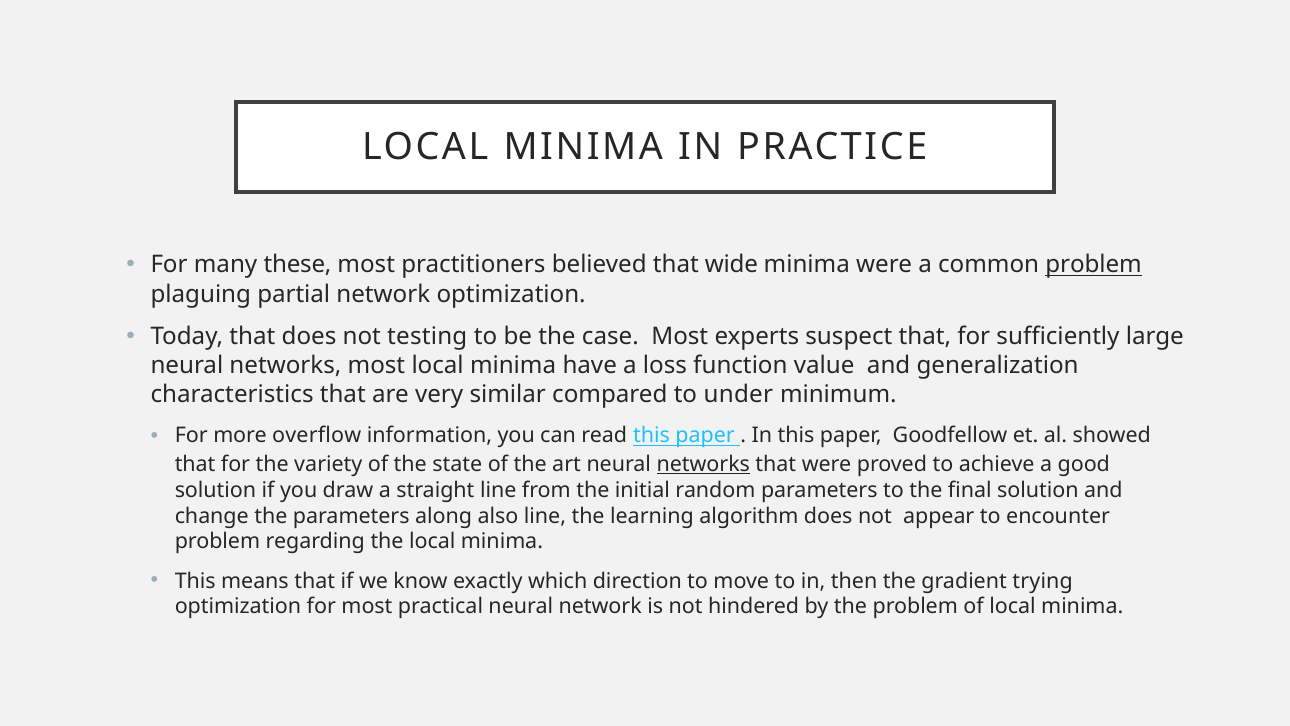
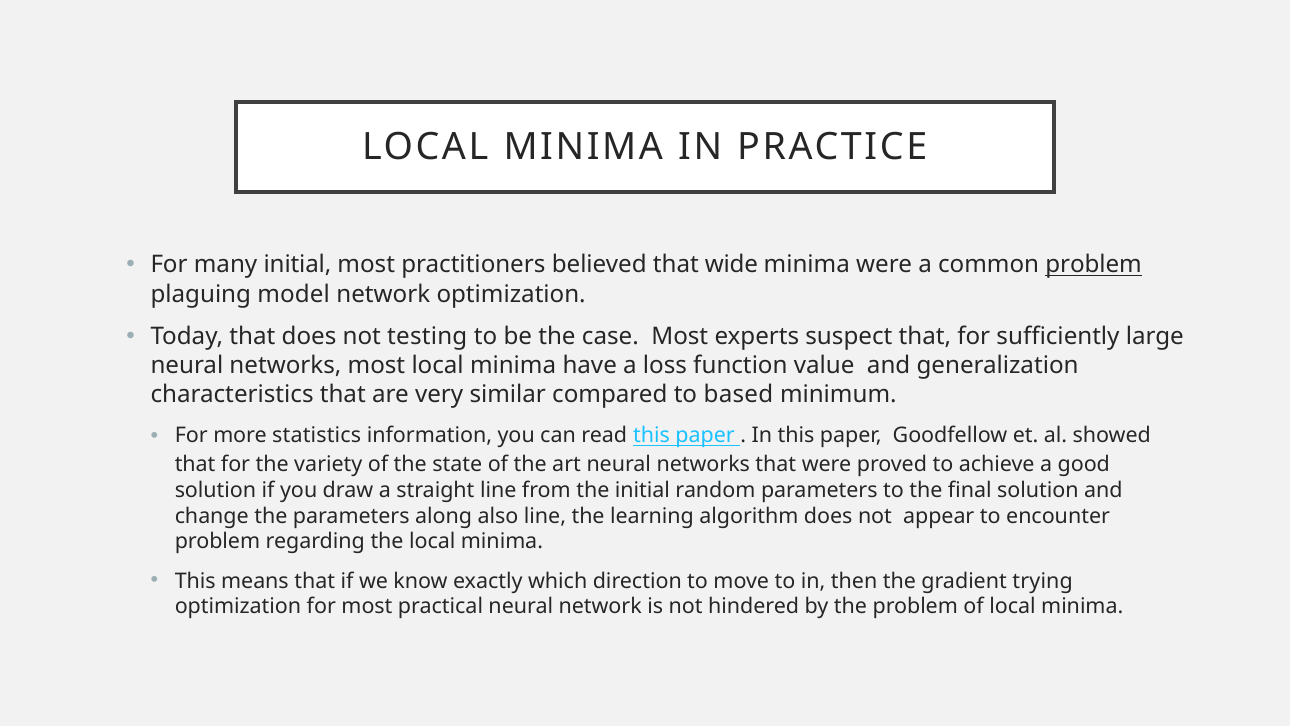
many these: these -> initial (297, 265)
partial: partial -> model (294, 294)
under: under -> based (738, 394)
overflow: overflow -> statistics (317, 435)
networks underline: present -> none (703, 464)
